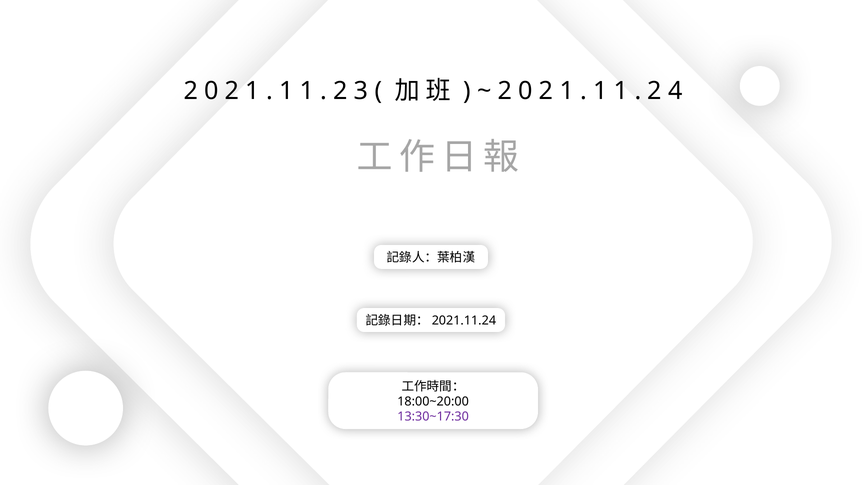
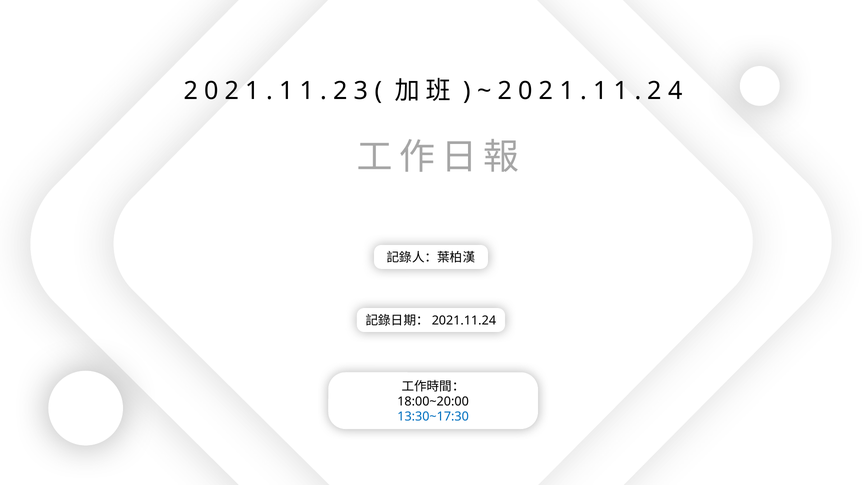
13:30~17:30 colour: purple -> blue (433, 417)
